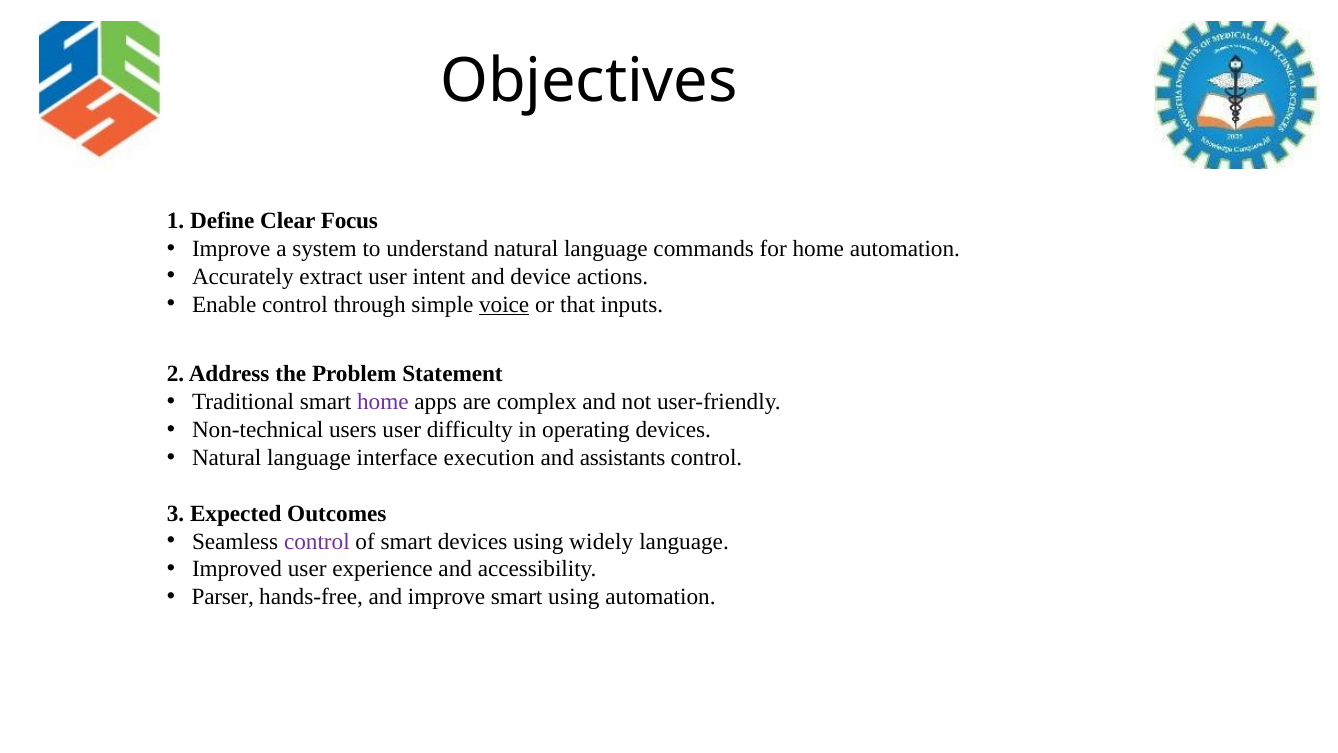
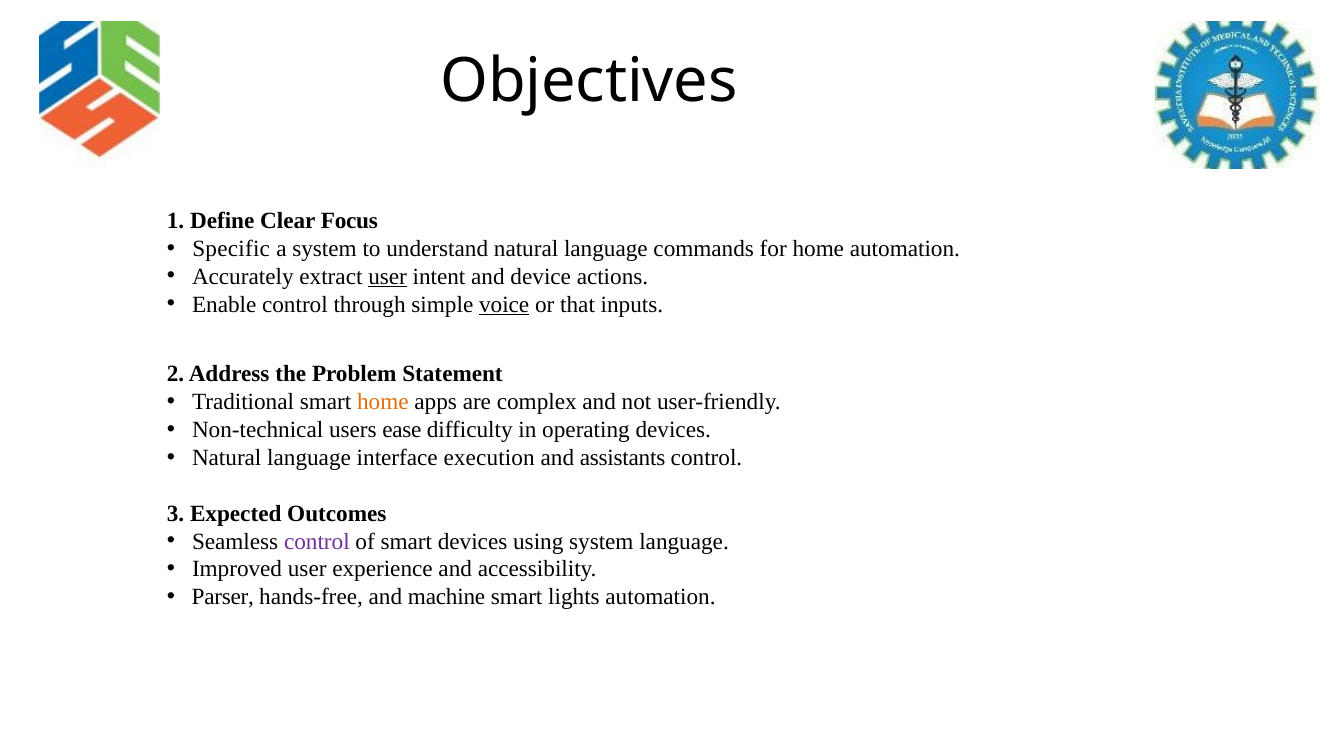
Improve: Improve -> Specific (231, 249)
user underline: none -> present (388, 276)
home colour: purple -> orange (383, 402)
users user: user -> ease (402, 430)
using widely: widely -> system (601, 541)
and improve: improve -> machine (447, 597)
smart using: using -> lights (574, 597)
